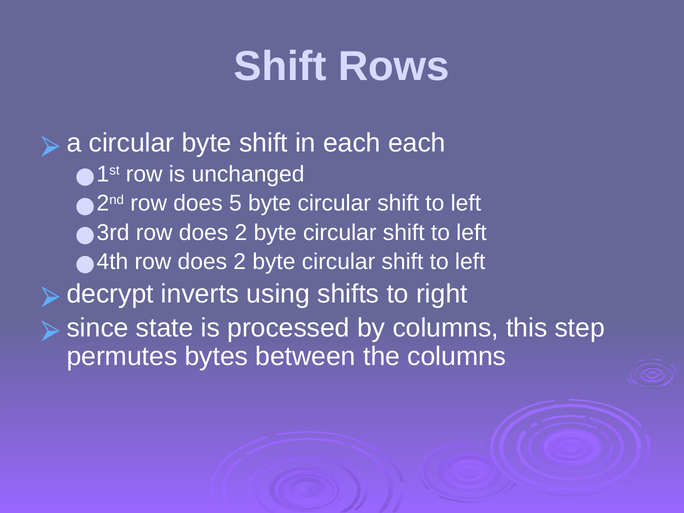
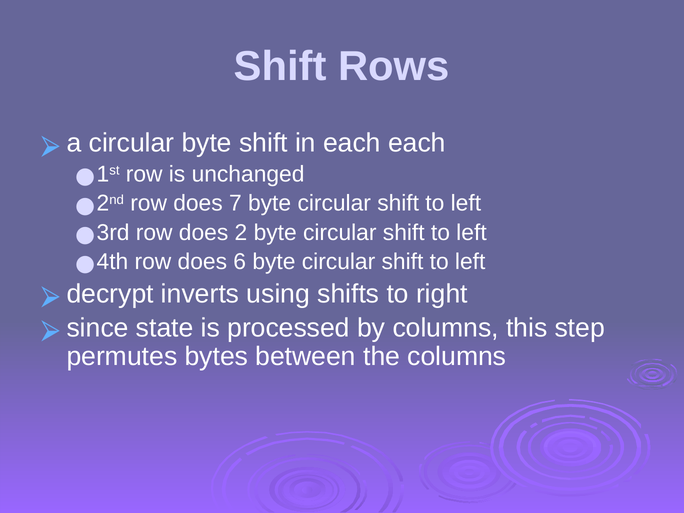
5: 5 -> 7 (235, 203)
4th row does 2: 2 -> 6 (240, 262)
